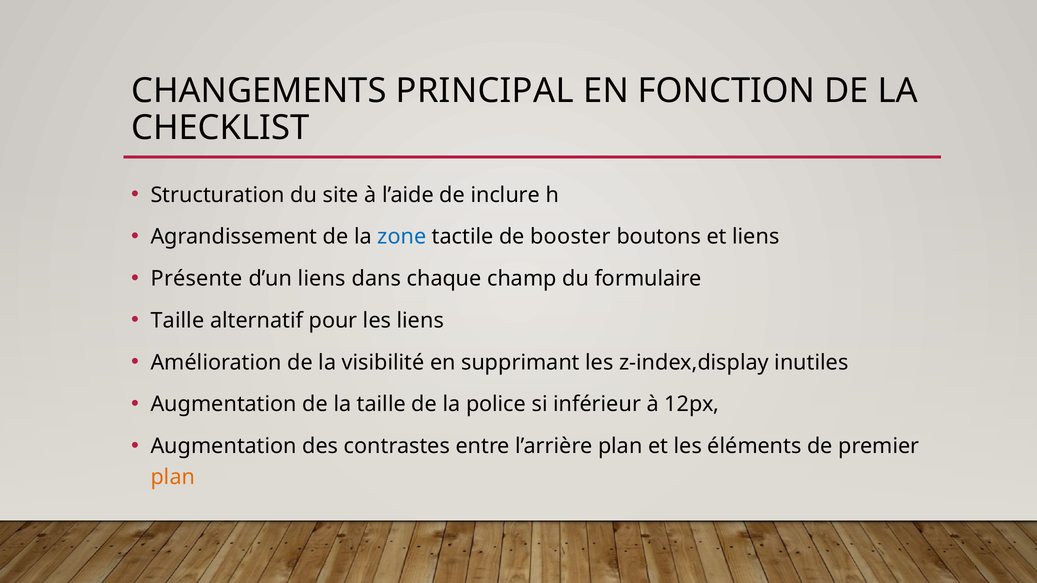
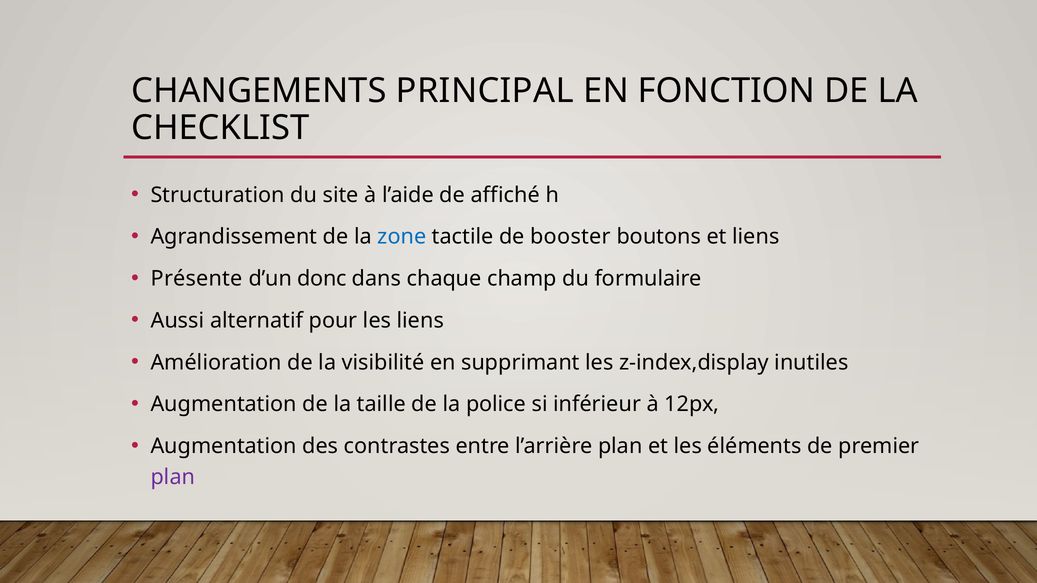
inclure: inclure -> affiché (505, 195)
d’un liens: liens -> donc (322, 279)
Taille: Taille -> Aussi (178, 321)
plan colour: orange -> purple (173, 478)
